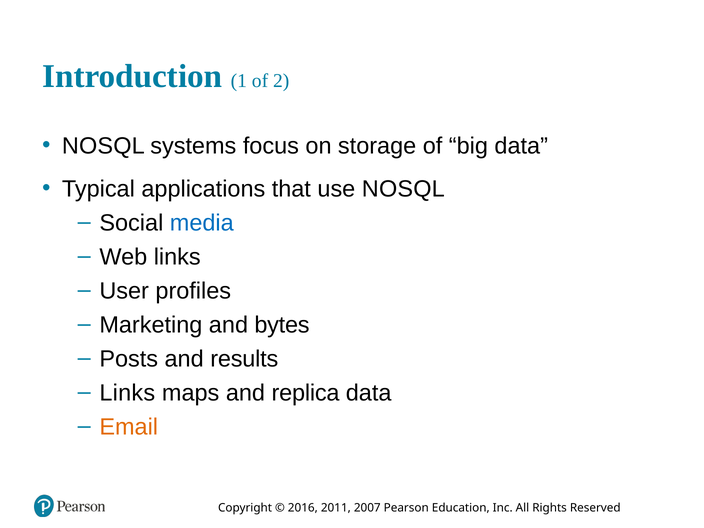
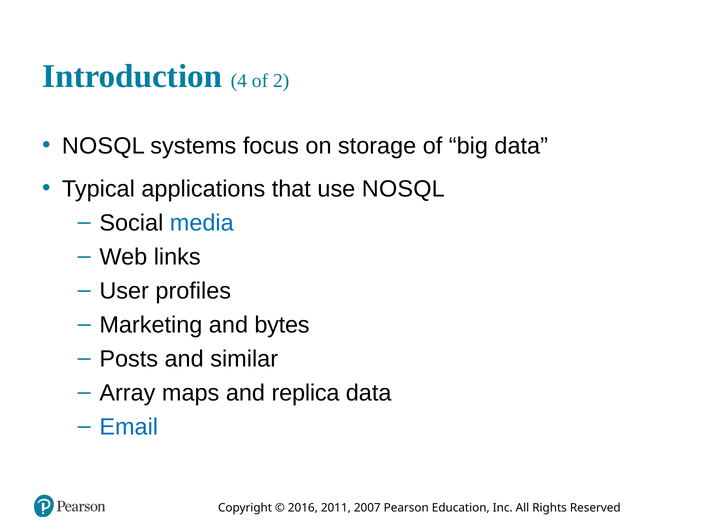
1: 1 -> 4 (239, 81)
results: results -> similar (244, 359)
Links: Links -> Array (127, 393)
Email colour: orange -> blue (129, 427)
